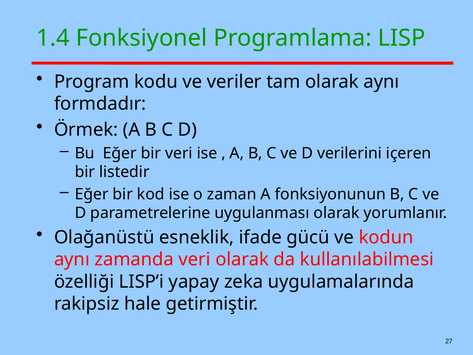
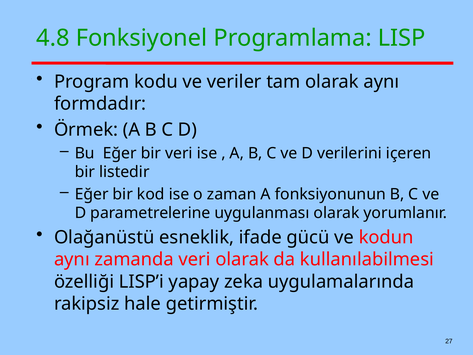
1.4: 1.4 -> 4.8 (53, 38)
